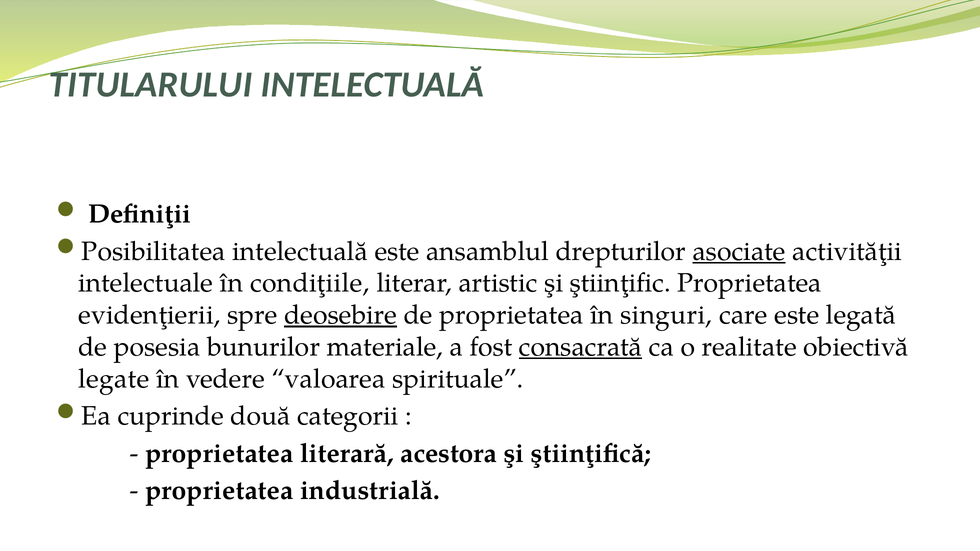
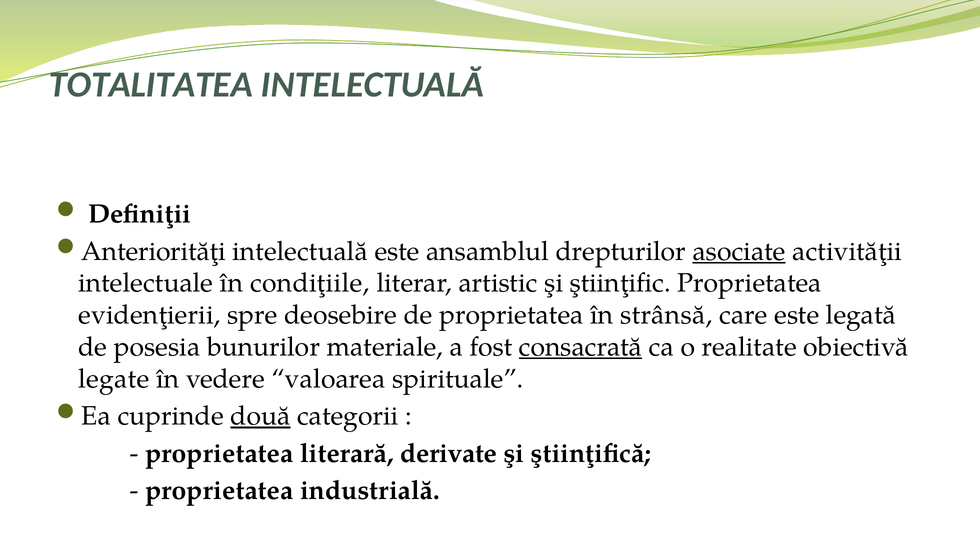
TITULARULUI: TITULARULUI -> TOTALITATEA (151, 85)
Posibilitatea: Posibilitatea -> Anteriorităţi (154, 251)
deosebire underline: present -> none (341, 315)
singuri: singuri -> strânsă (666, 315)
două underline: none -> present (260, 416)
acestora: acestora -> derivate (449, 454)
